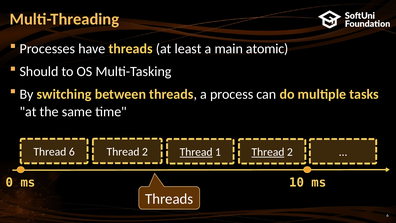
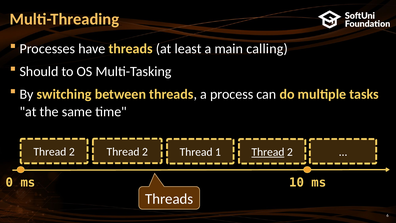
atomic: atomic -> calling (267, 49)
6: 6 -> 2 (72, 152)
Thread underline: present -> none (196, 152)
